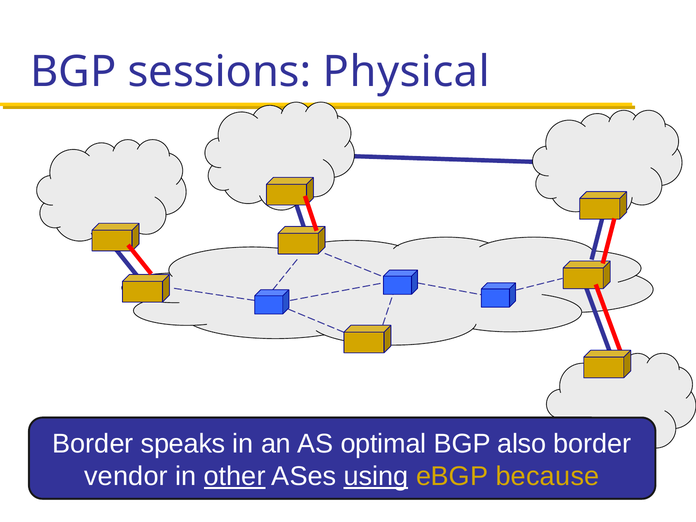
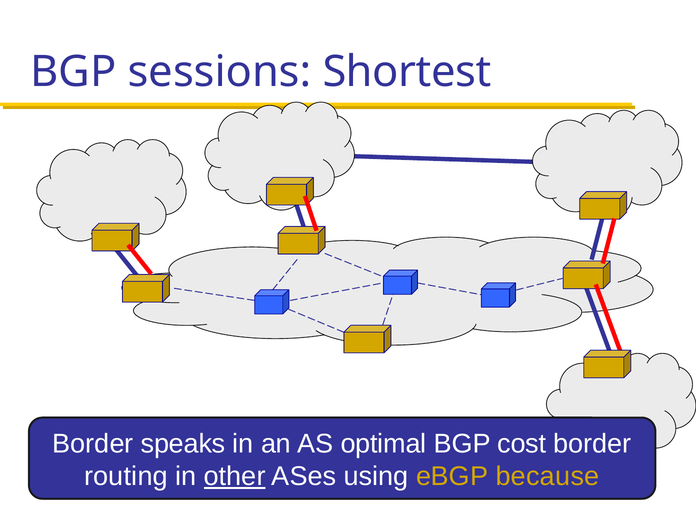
Physical: Physical -> Shortest (407, 72)
also: also -> cost (522, 444)
vendor: vendor -> routing (126, 476)
using underline: present -> none (376, 476)
